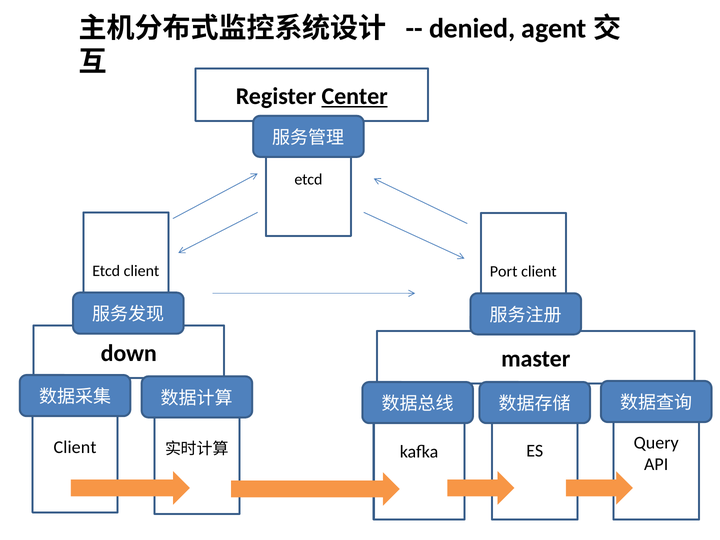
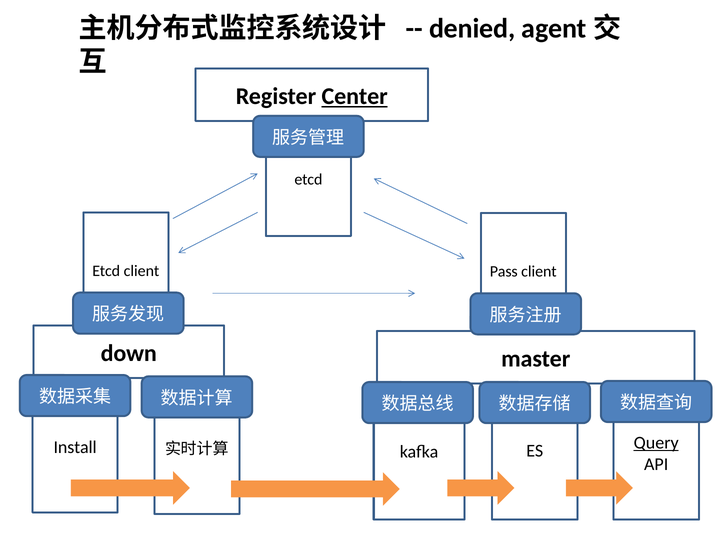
Port: Port -> Pass (504, 272)
Query underline: none -> present (656, 443)
Client: Client -> Install (75, 448)
